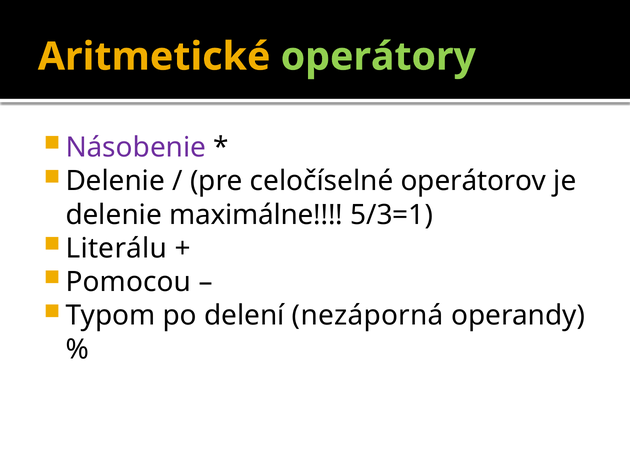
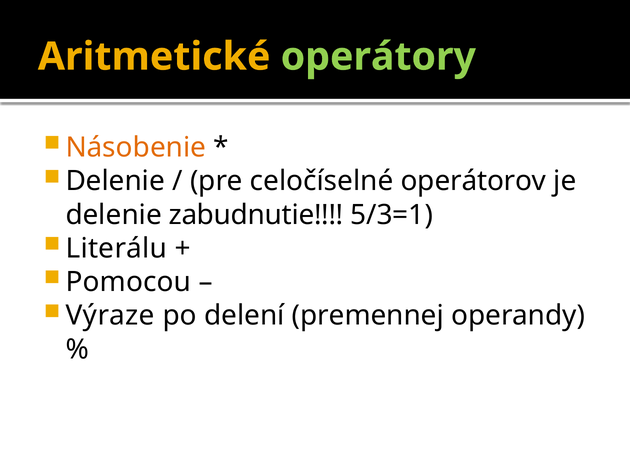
Násobenie colour: purple -> orange (136, 147)
maximálne: maximálne -> zabudnutie (256, 215)
Typom: Typom -> Výraze (110, 315)
nezáporná: nezáporná -> premennej (368, 315)
